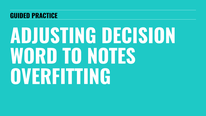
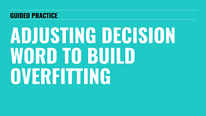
NOTES: NOTES -> BUILD (111, 57)
